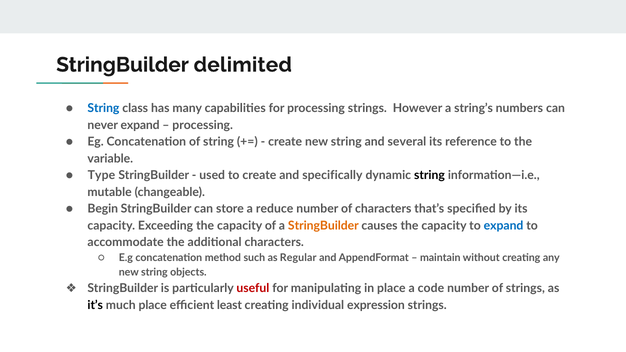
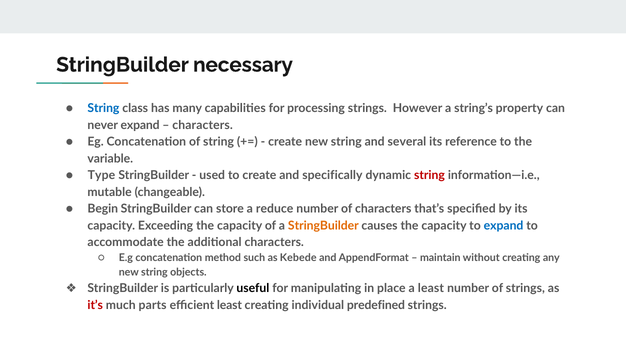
delimited: delimited -> necessary (243, 65)
numbers: numbers -> property (519, 108)
processing: processing -> characters (203, 125)
string colour: black -> red (429, 175)
Regular: Regular -> Kebede (298, 258)
useful colour: red -> black (253, 289)
a code: code -> least (431, 289)
it’s colour: black -> red (95, 305)
much place: place -> parts (153, 305)
expression: expression -> predefined (376, 305)
